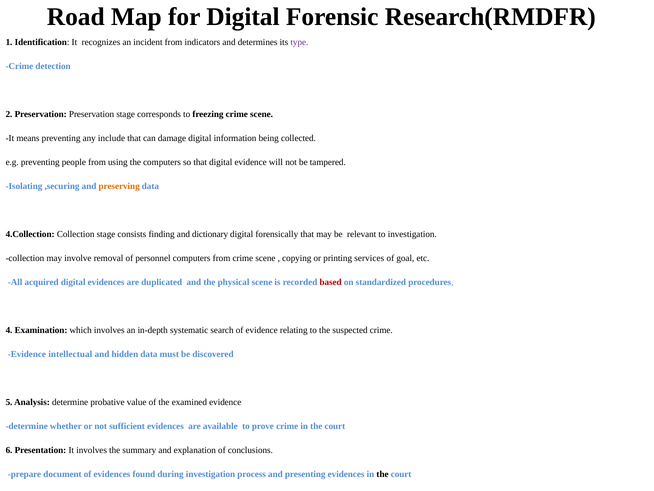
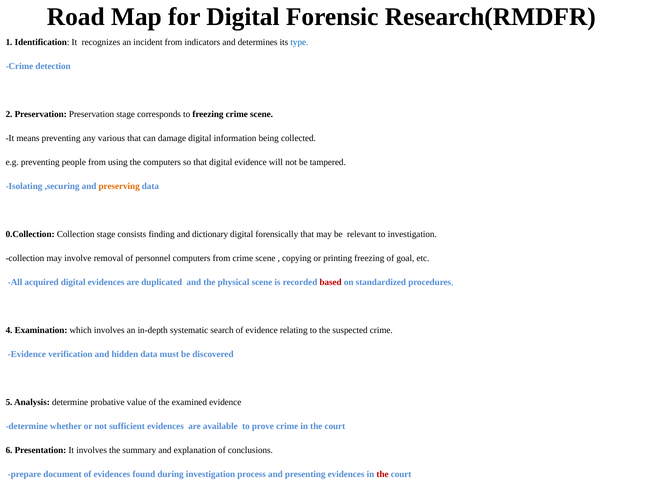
type colour: purple -> blue (299, 42)
include: include -> various (112, 138)
4.Collection: 4.Collection -> 0.Collection (30, 234)
printing services: services -> freezing (369, 258)
intellectual: intellectual -> verification (70, 354)
the colour: black -> red (383, 474)
